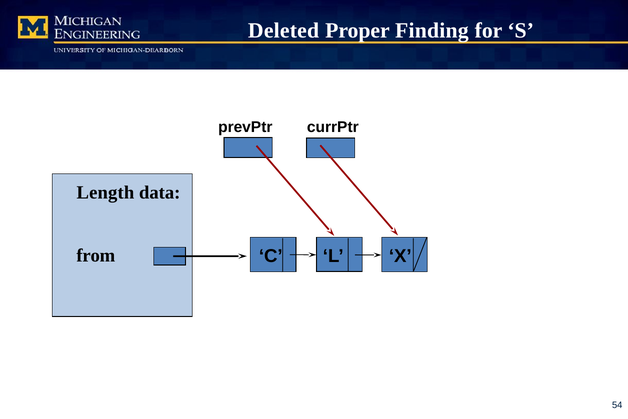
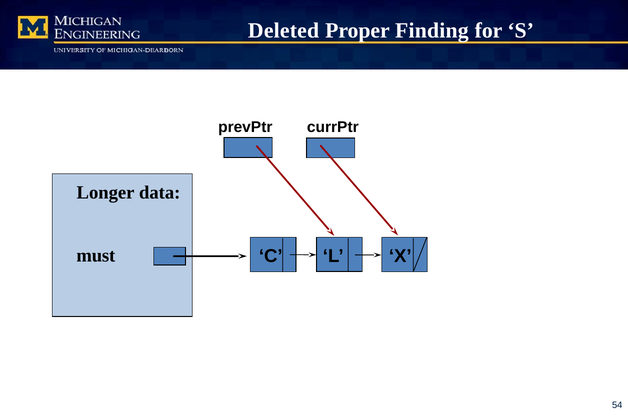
Length: Length -> Longer (106, 192)
from: from -> must (96, 255)
